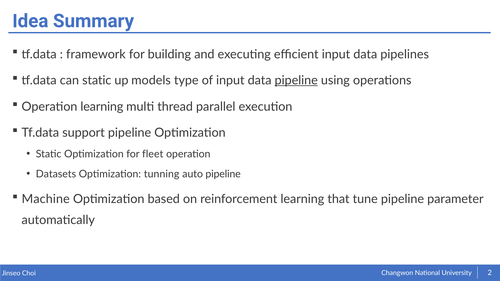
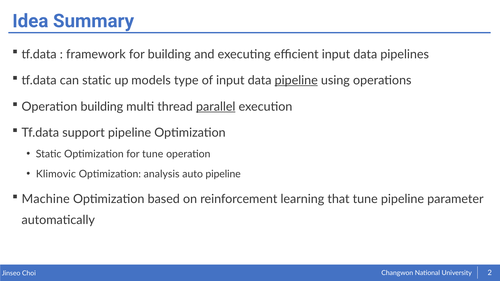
Operation learning: learning -> building (102, 107)
parallel underline: none -> present (216, 107)
for fleet: fleet -> tune (153, 154)
Datasets: Datasets -> Klimovic (56, 174)
tunning: tunning -> analysis (162, 174)
